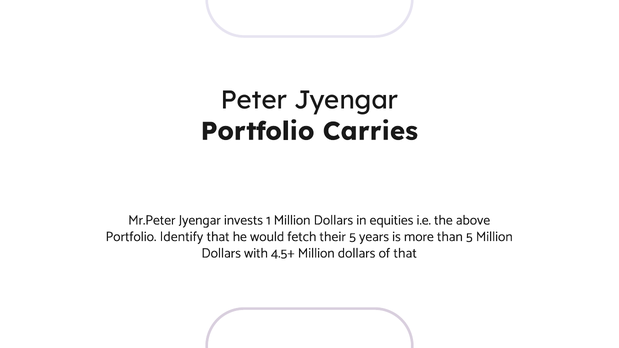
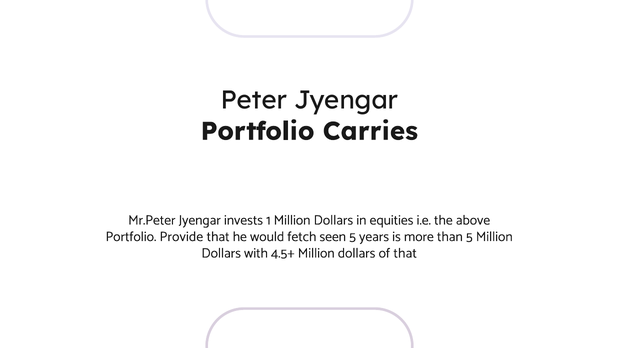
Identify: Identify -> Provide (181, 237)
their: their -> seen (333, 237)
